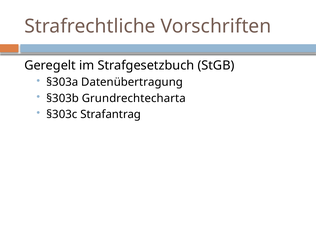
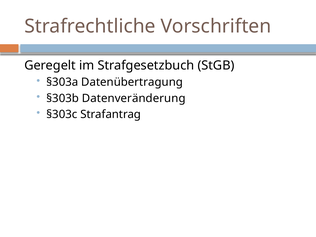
Grundrechtecharta: Grundrechtecharta -> Datenveränderung (134, 98)
